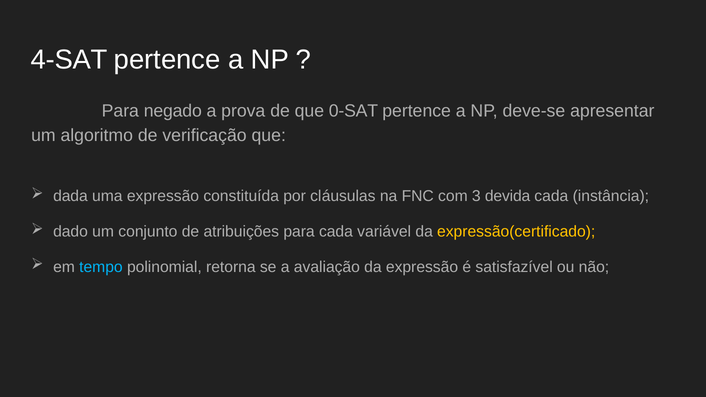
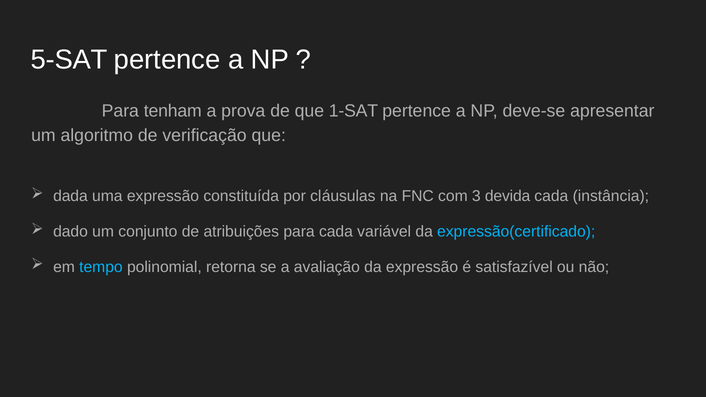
4-SAT: 4-SAT -> 5-SAT (69, 60)
negado: negado -> tenham (173, 111)
0-SAT: 0-SAT -> 1-SAT (353, 111)
expressão(certificado colour: yellow -> light blue (516, 232)
